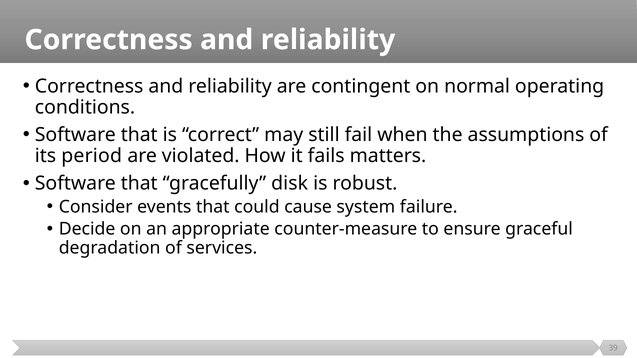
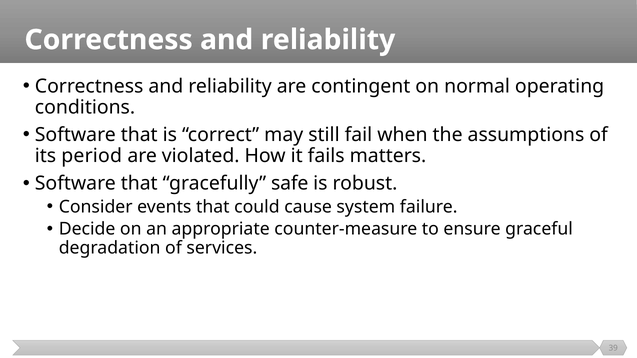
disk: disk -> safe (290, 184)
